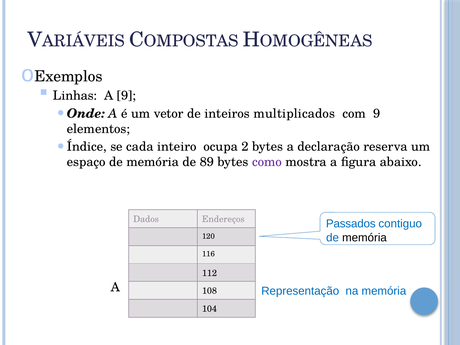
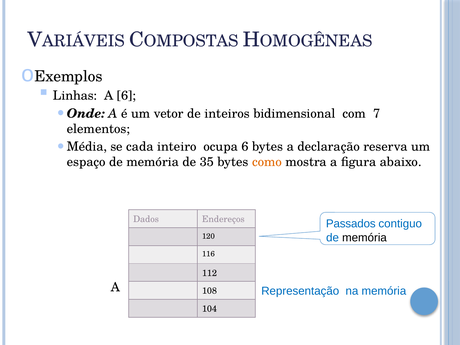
A 9: 9 -> 6 (127, 96)
multiplicados: multiplicados -> bidimensional (294, 113)
com 9: 9 -> 7 (377, 113)
Índice: Índice -> Média (87, 147)
ocupa 2: 2 -> 6 (245, 147)
89: 89 -> 35 (207, 162)
como colour: purple -> orange (267, 162)
